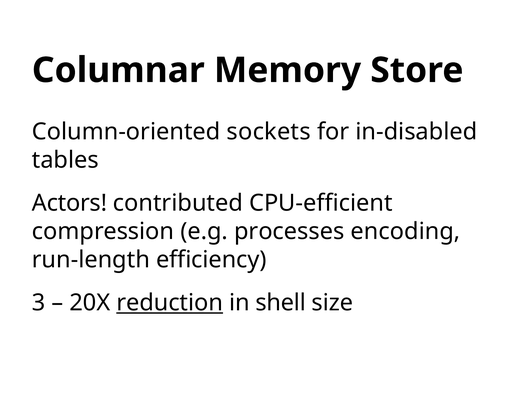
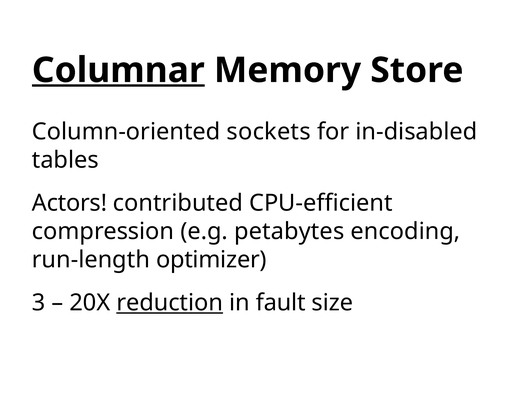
Columnar underline: none -> present (118, 70)
processes: processes -> petabytes (289, 232)
efficiency: efficiency -> optimizer (211, 260)
shell: shell -> fault (281, 303)
